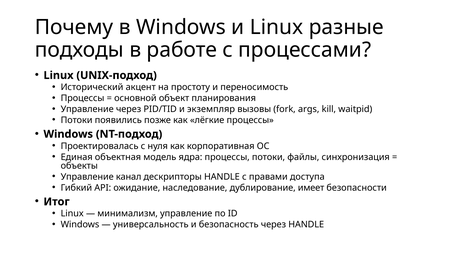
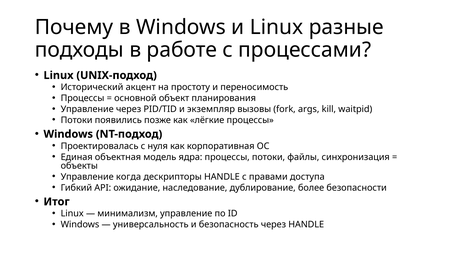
канал: канал -> когда (129, 177)
имеет: имеет -> более (311, 187)
